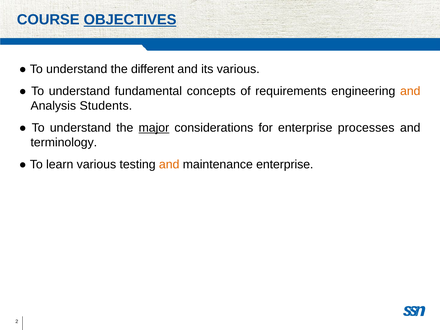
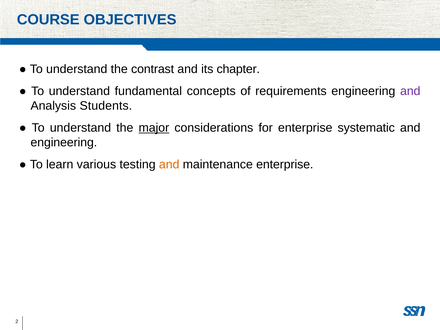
OBJECTIVES underline: present -> none (130, 20)
different: different -> contrast (153, 69)
its various: various -> chapter (238, 69)
and colour: orange -> purple (410, 91)
processes: processes -> systematic (366, 128)
terminology: terminology -> engineering (64, 142)
